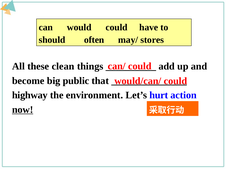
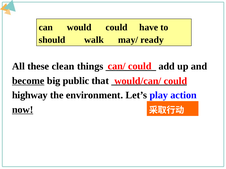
often: often -> walk (94, 40)
stores: stores -> ready (152, 40)
become underline: none -> present (28, 81)
hurt: hurt -> play (159, 95)
